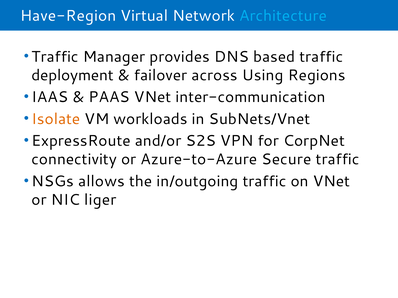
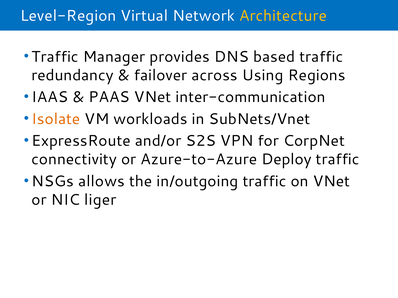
Have-Region: Have-Region -> Level-Region (68, 16)
Architecture colour: light blue -> yellow (283, 16)
deployment: deployment -> redundancy (73, 75)
Secure: Secure -> Deploy (287, 160)
